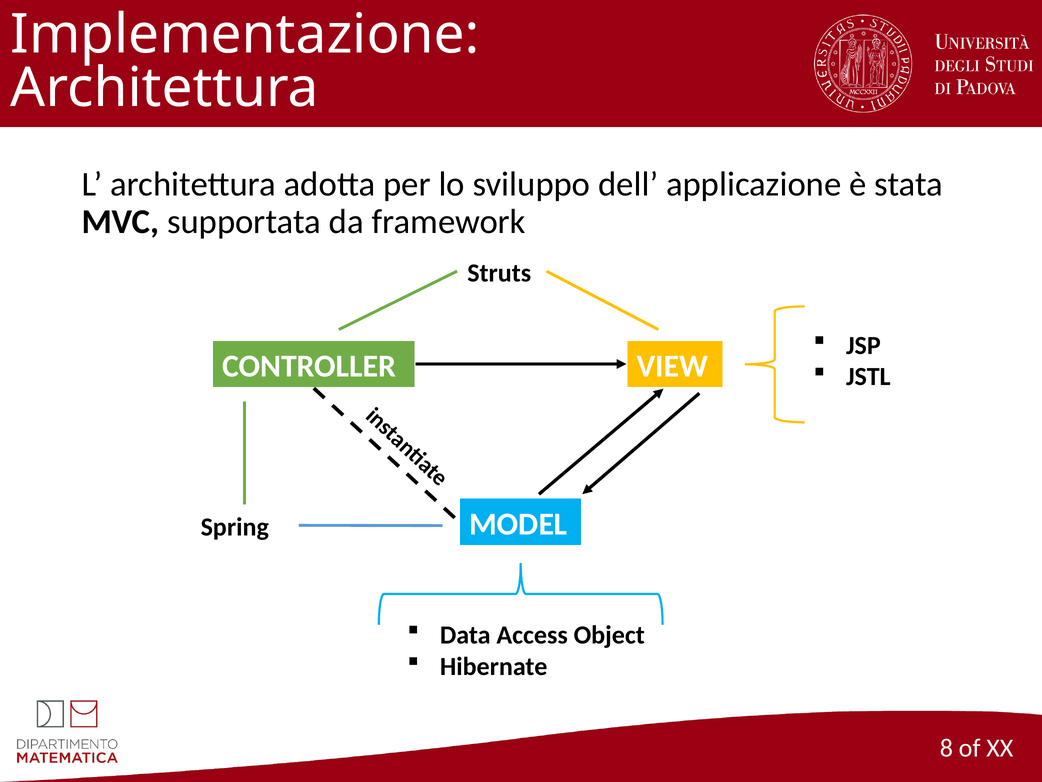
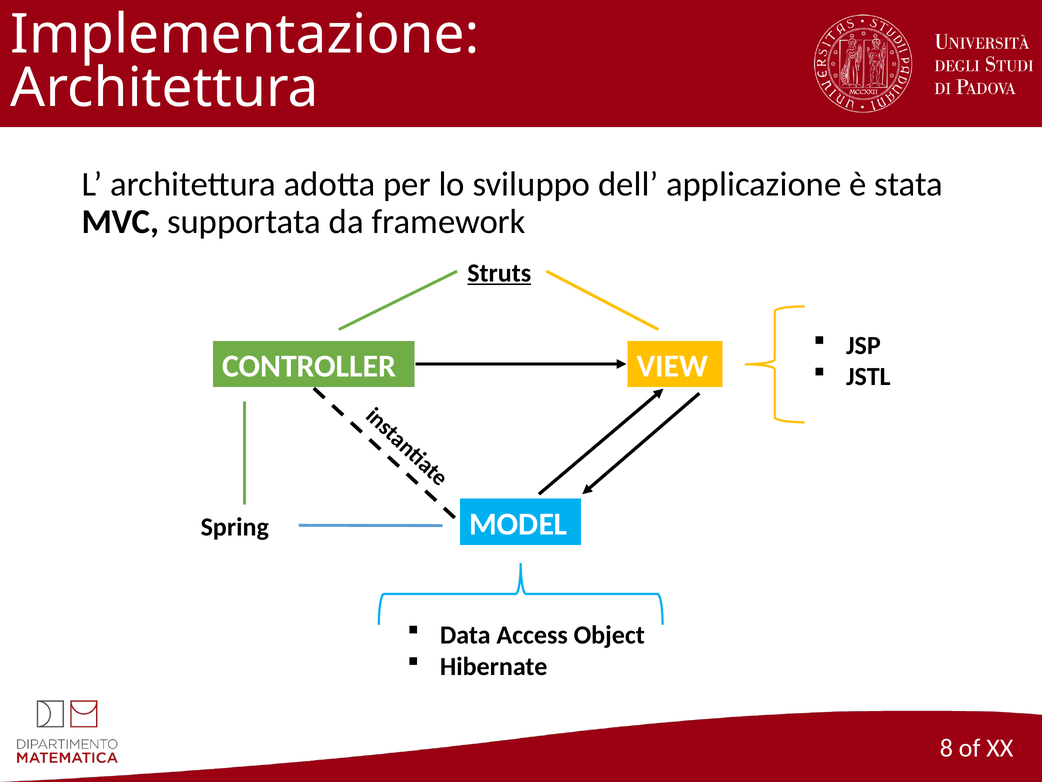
Struts underline: none -> present (499, 273)
